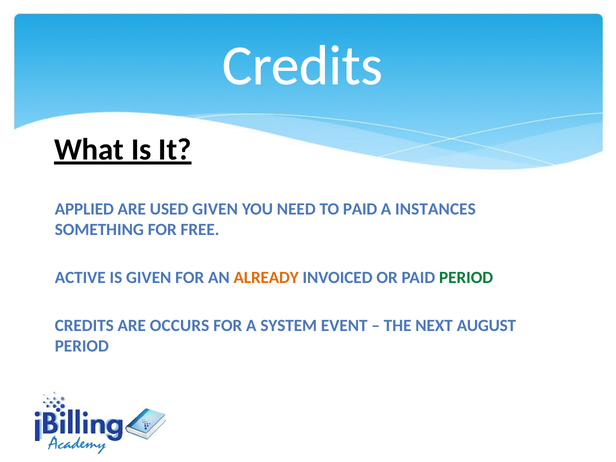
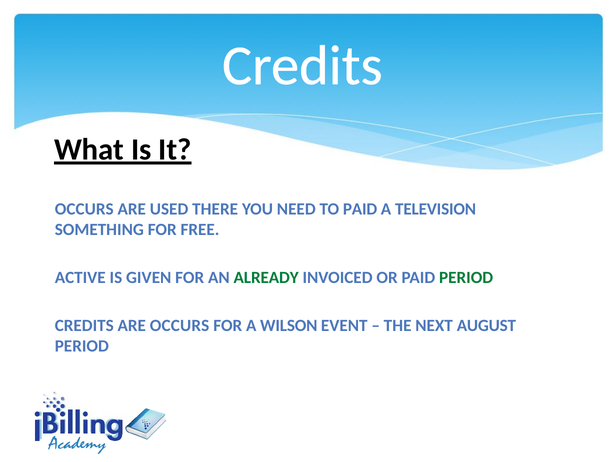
APPLIED: APPLIED -> OCCURS (84, 209)
USED GIVEN: GIVEN -> THERE (215, 209)
INSTANCES: INSTANCES -> TELEVISION (436, 209)
ALREADY colour: orange -> green (266, 277)
SYSTEM: SYSTEM -> WILSON (289, 325)
